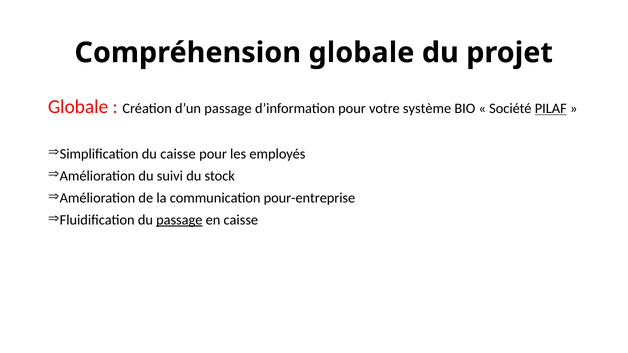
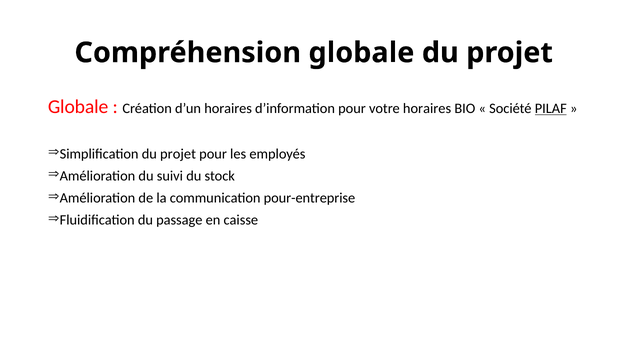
d’un passage: passage -> horaires (228, 109)
votre système: système -> horaires (427, 109)
Simplification du caisse: caisse -> projet (178, 154)
passage underline: present -> none (179, 220)
